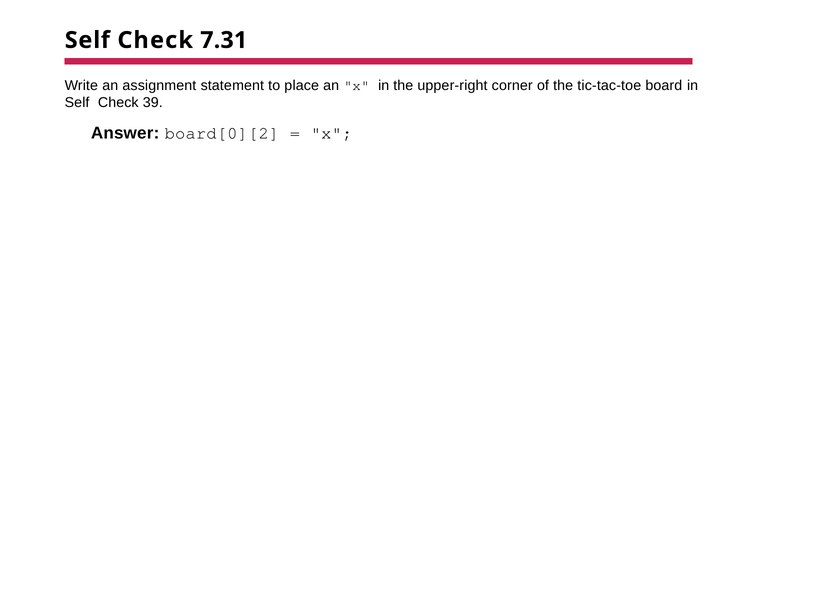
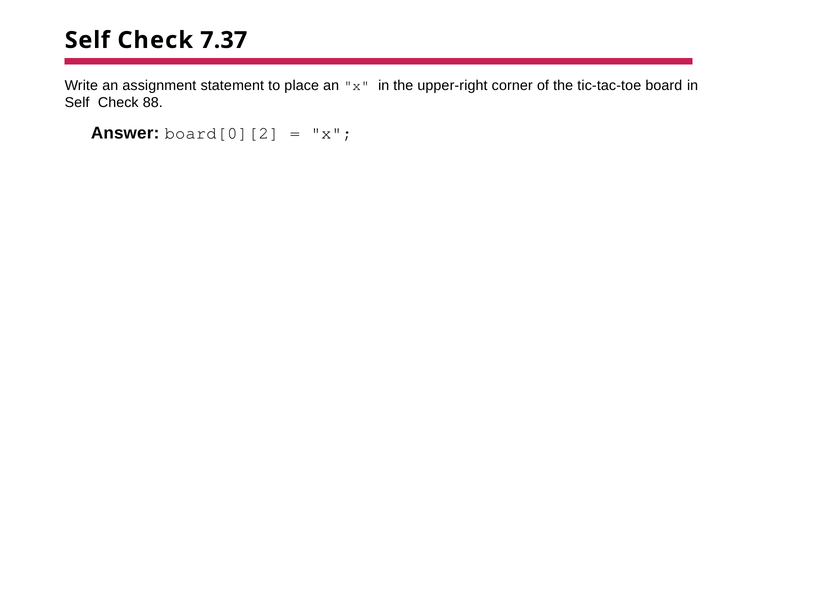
7.31: 7.31 -> 7.37 (224, 40)
39: 39 -> 88 (153, 103)
